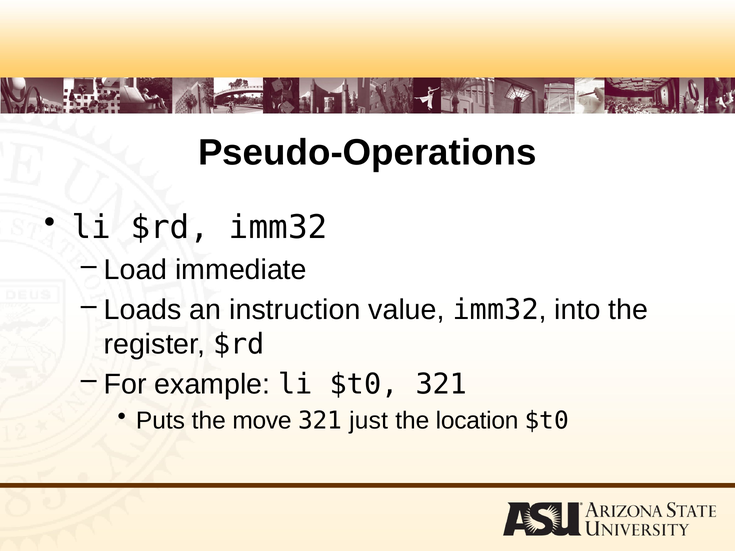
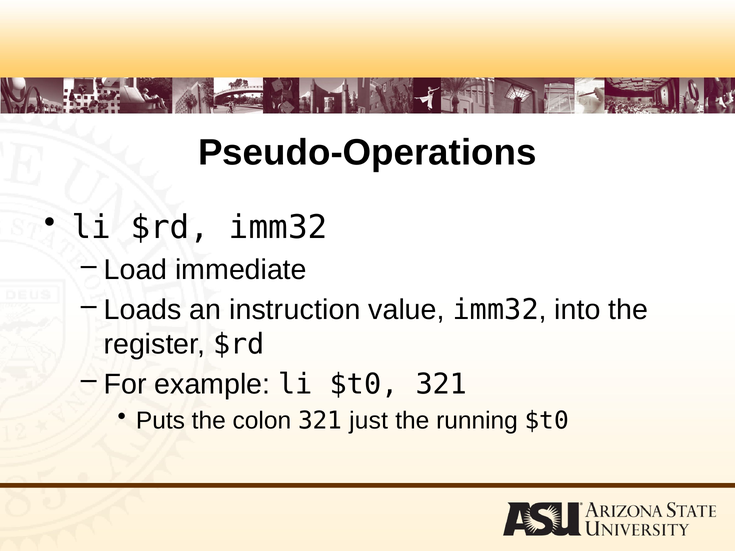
move: move -> colon (262, 421)
location: location -> running (477, 421)
